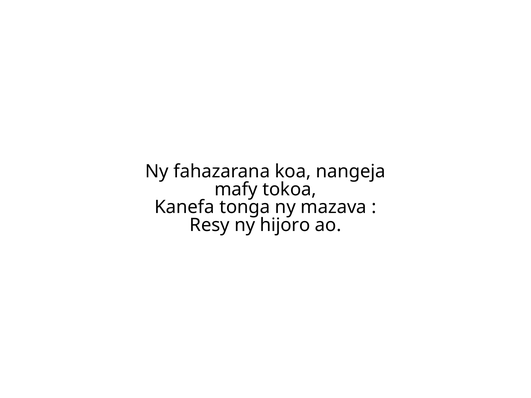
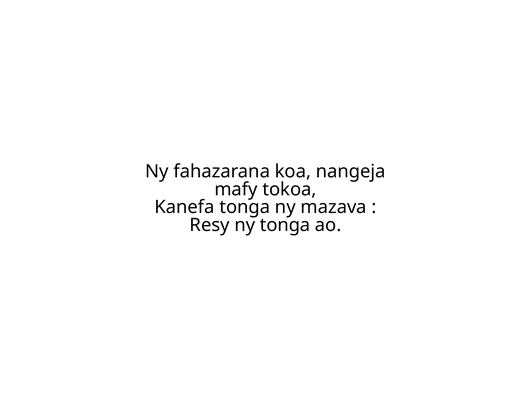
ny hijoro: hijoro -> tonga (285, 225)
